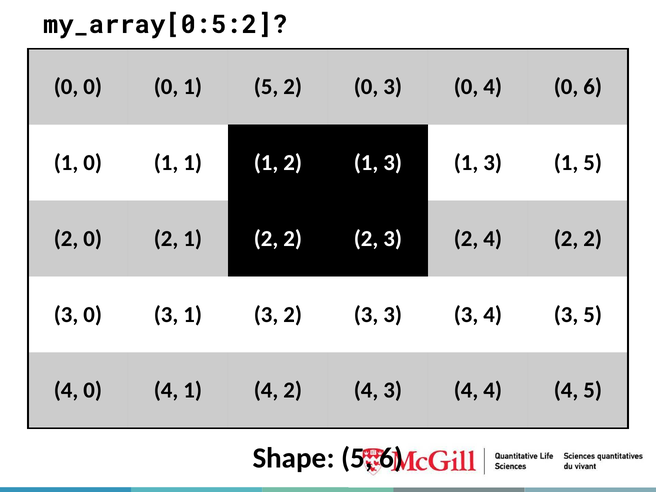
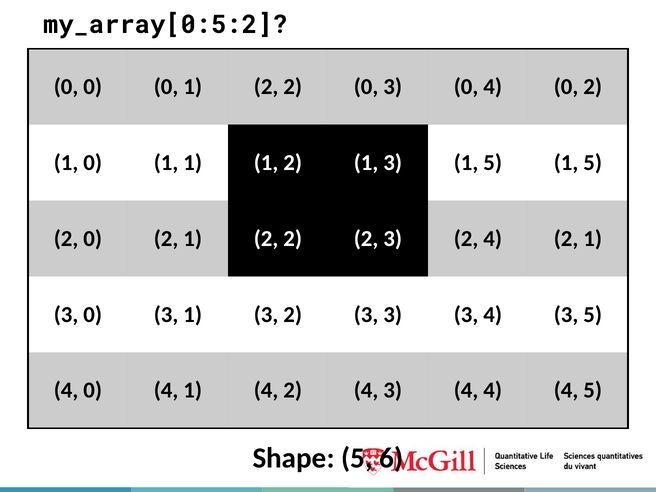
0 1 5: 5 -> 2 (266, 87)
4 0 6: 6 -> 2 (593, 87)
1 3 1 3: 3 -> 5 (493, 163)
4 2 2: 2 -> 1 (593, 239)
